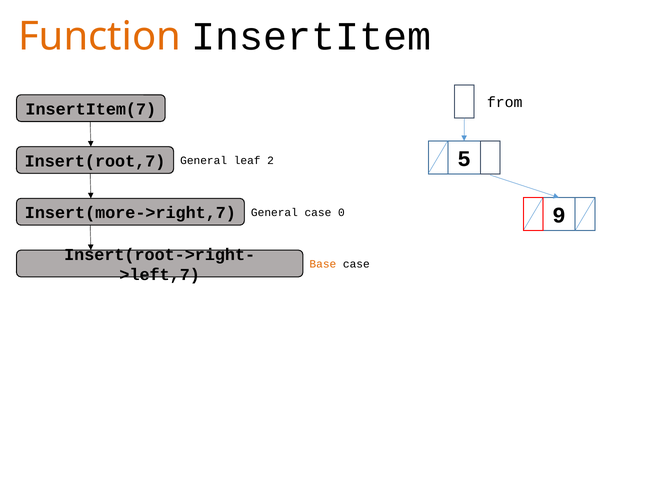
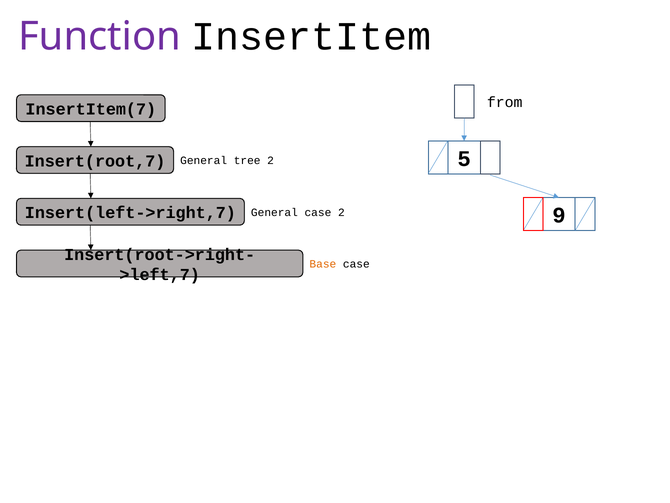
Function colour: orange -> purple (100, 37)
leaf: leaf -> tree (247, 160)
Insert(more->right,7: Insert(more->right,7 -> Insert(left->right,7 (130, 213)
case 0: 0 -> 2 (341, 212)
